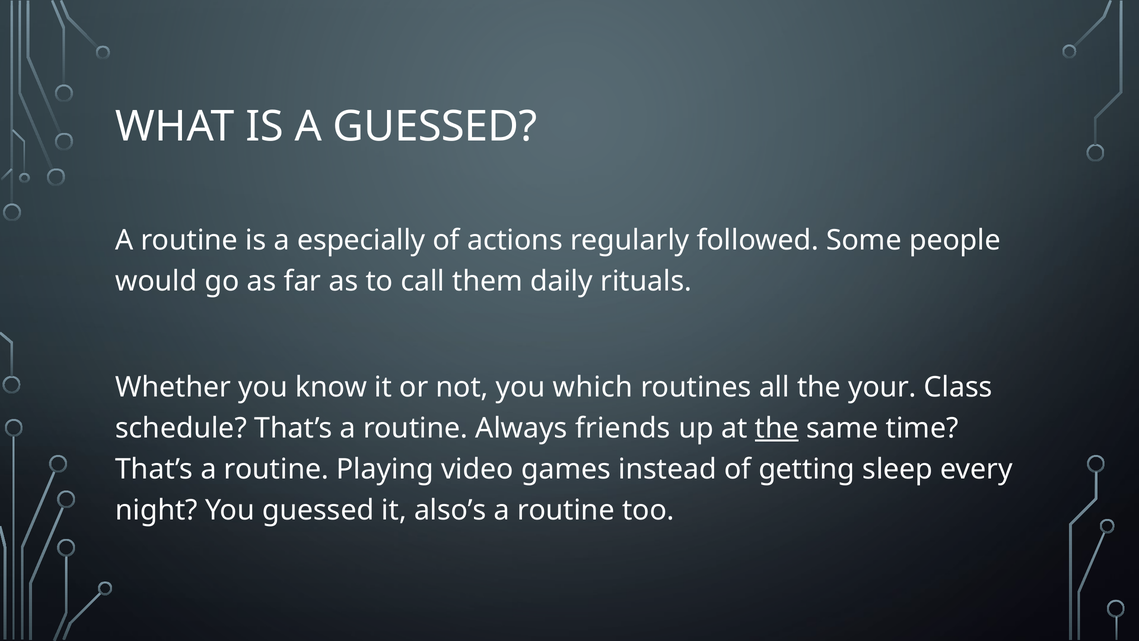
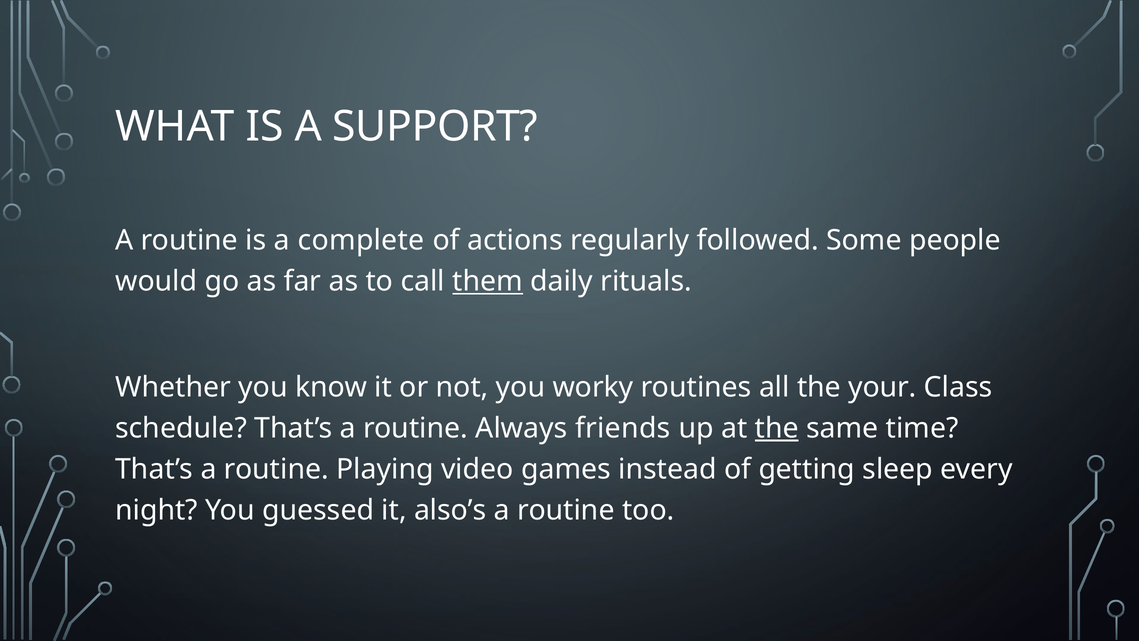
A GUESSED: GUESSED -> SUPPORT (435, 127)
especially: especially -> complete (361, 240)
them underline: none -> present (488, 281)
which: which -> worky (593, 387)
